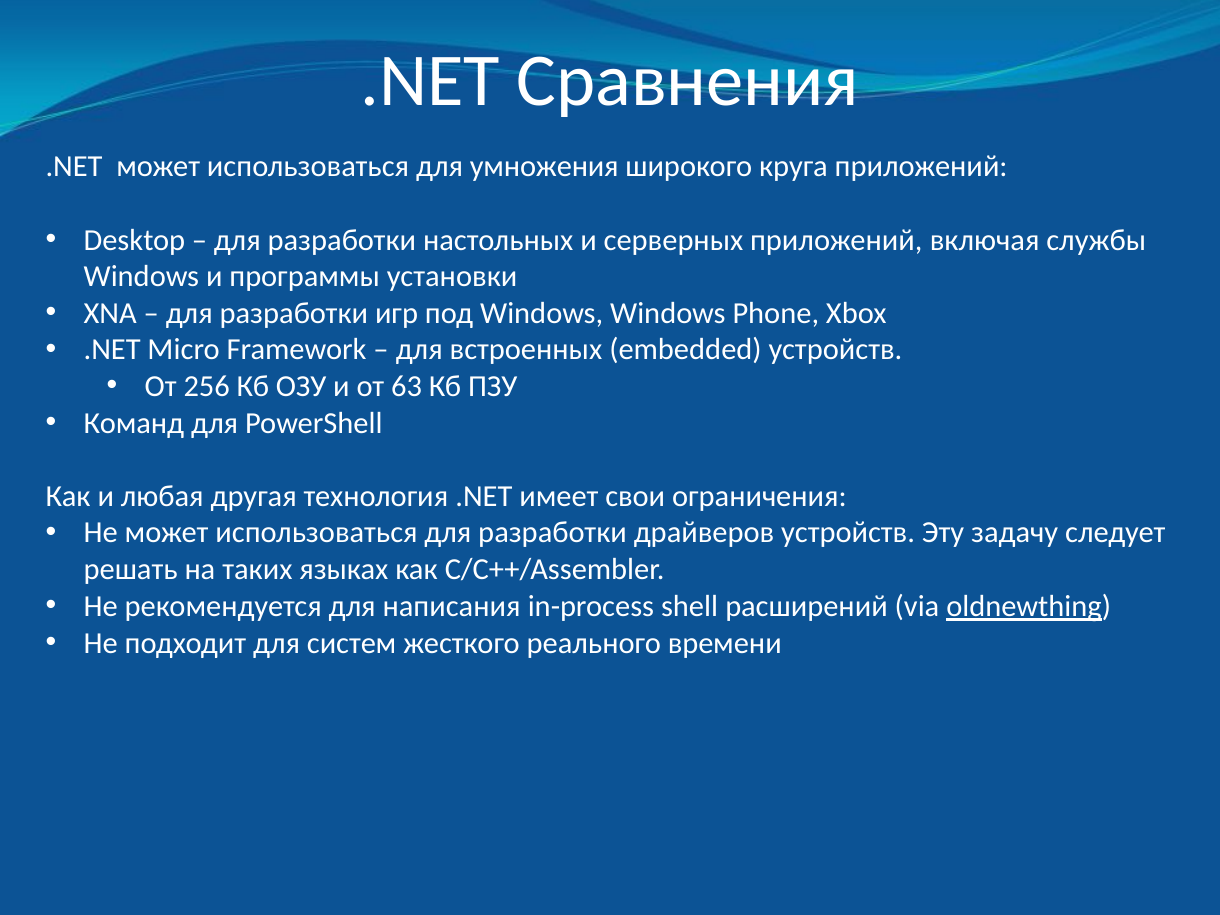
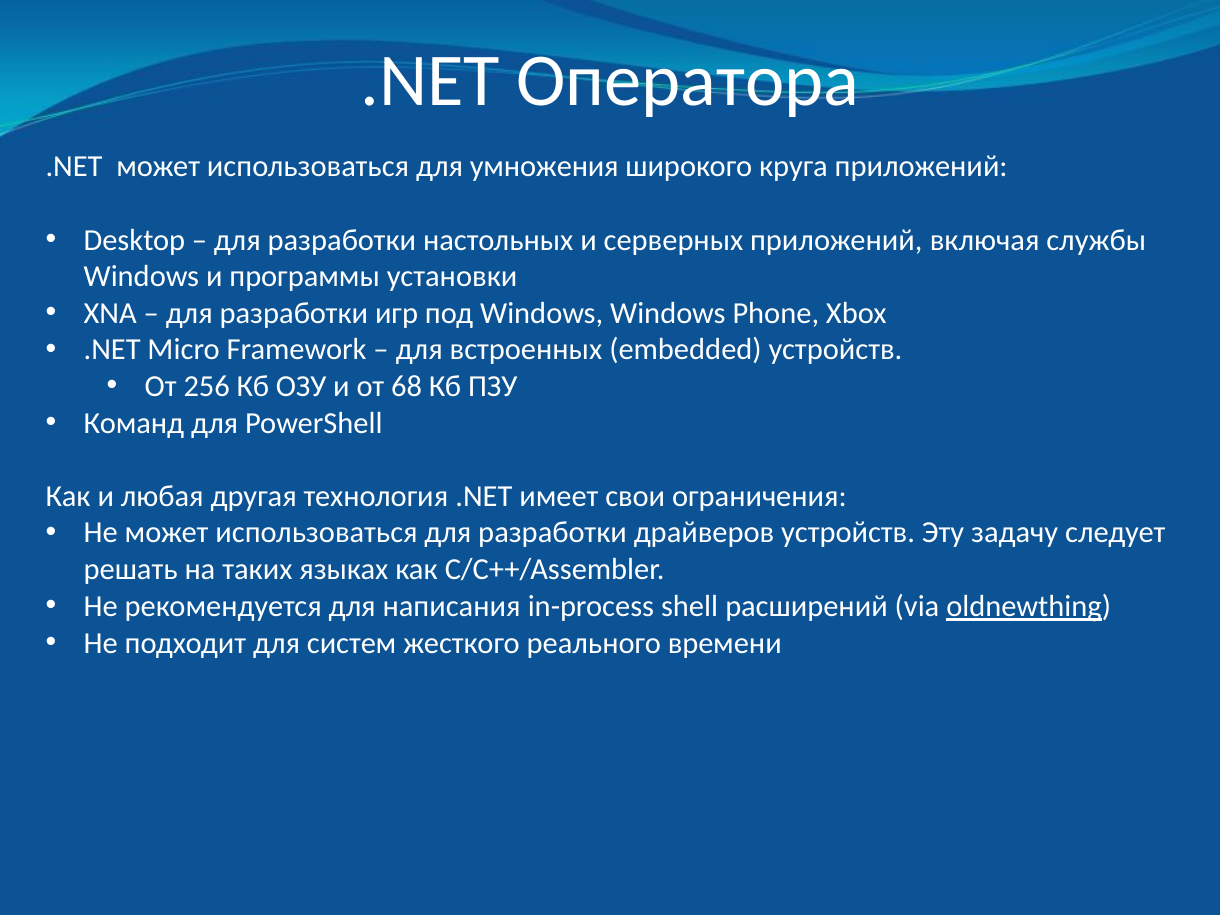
Сравнения: Сравнения -> Оператора (688, 81)
63: 63 -> 68 (407, 386)
